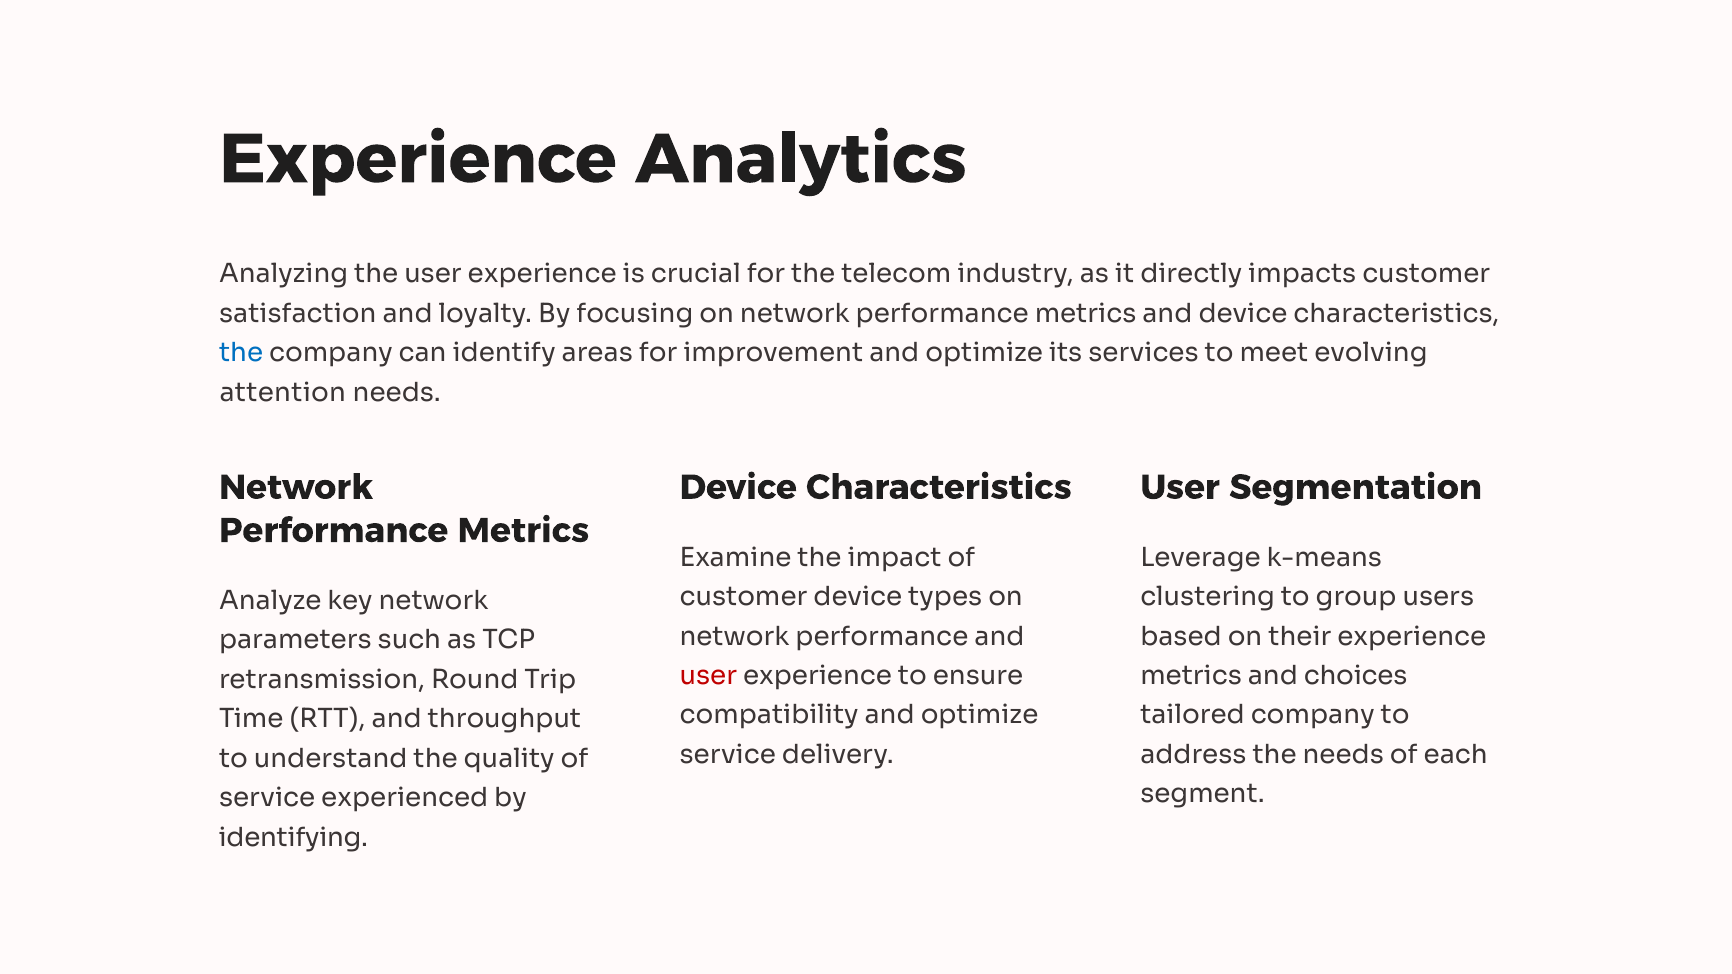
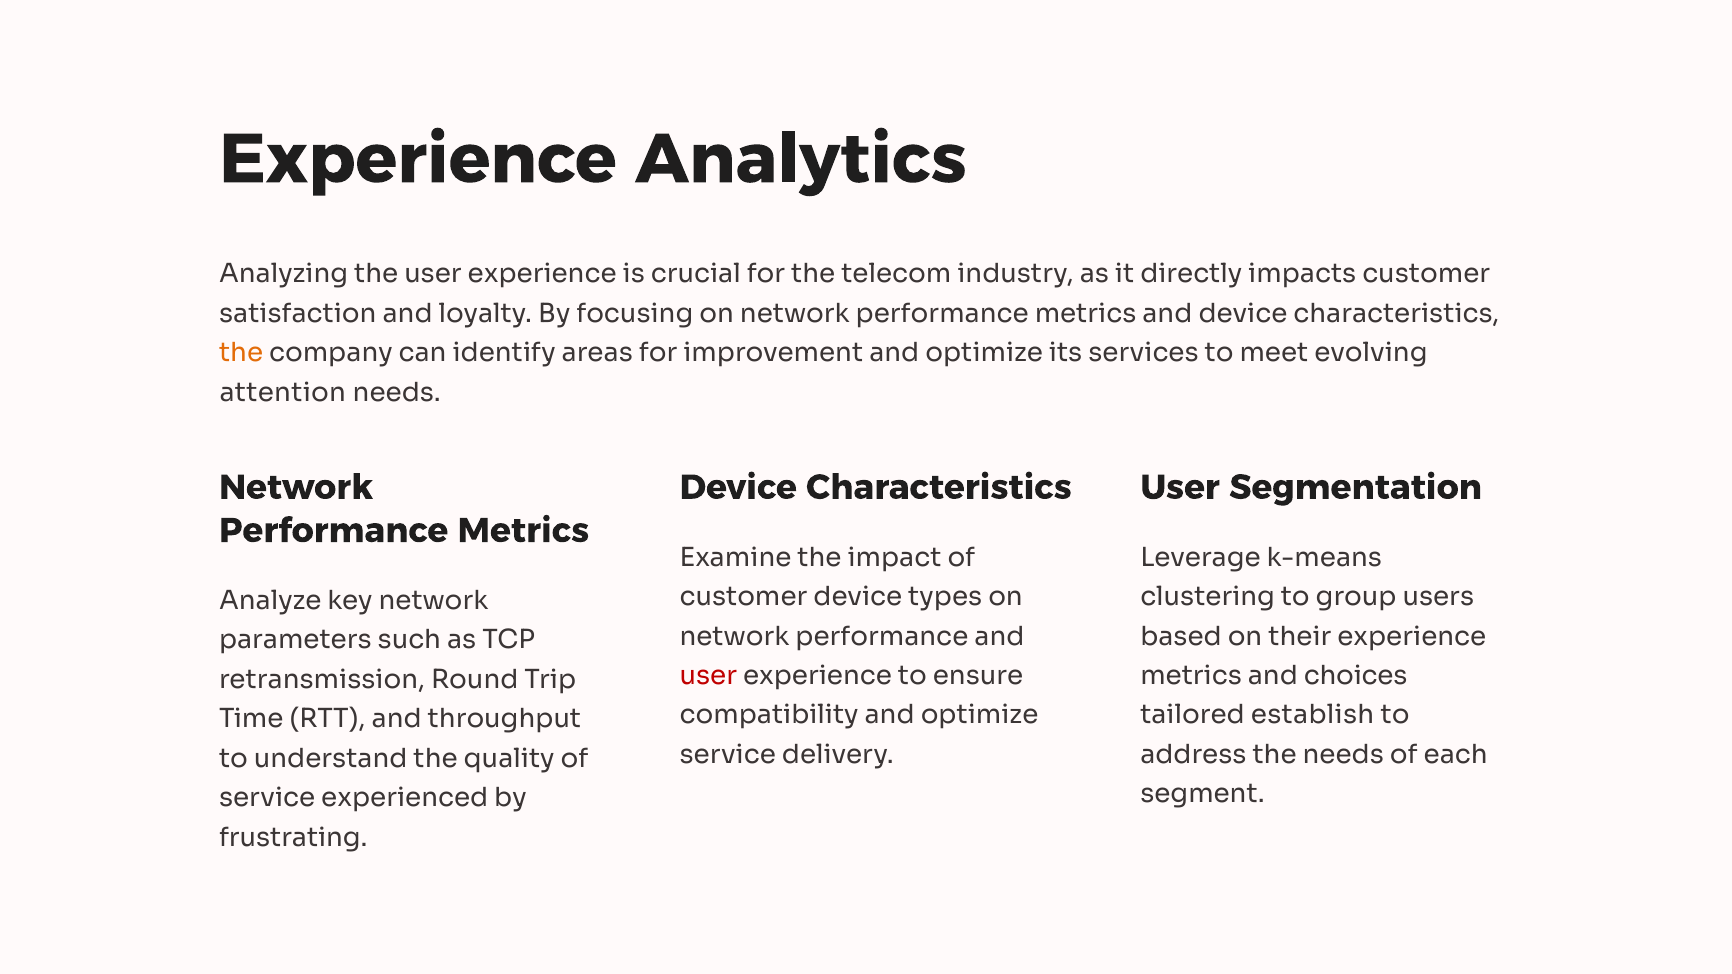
the colour: blue -> orange (241, 353)
tailored company: company -> establish (1313, 715)
identifying: identifying -> frustrating (293, 838)
